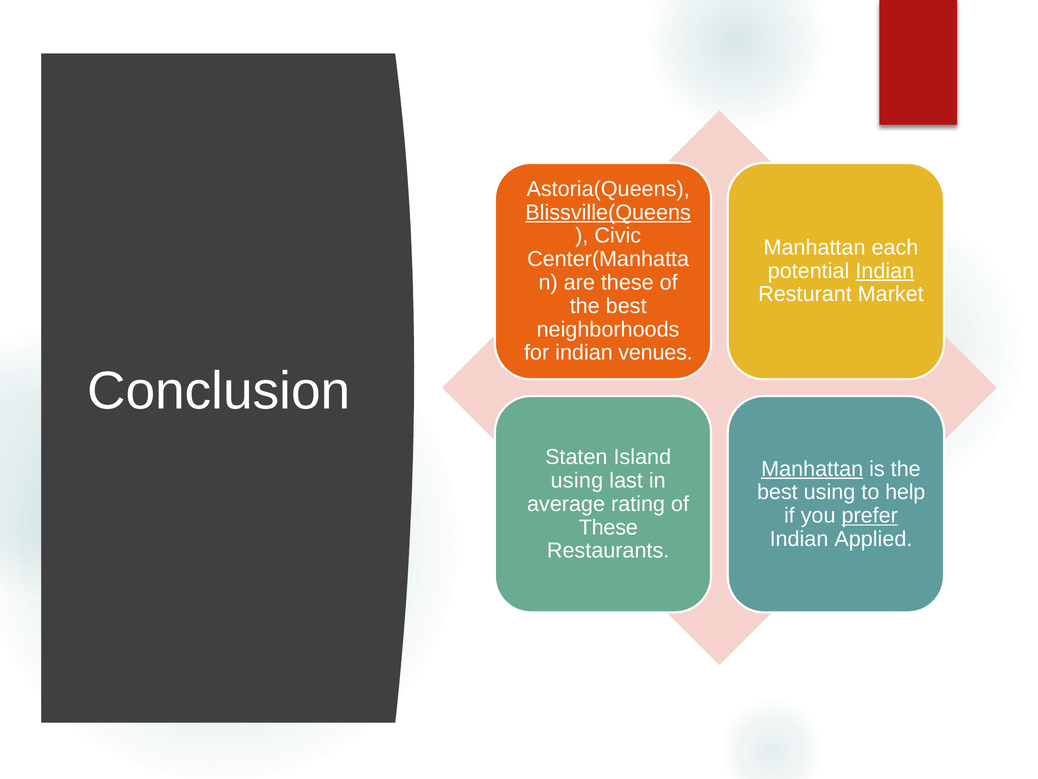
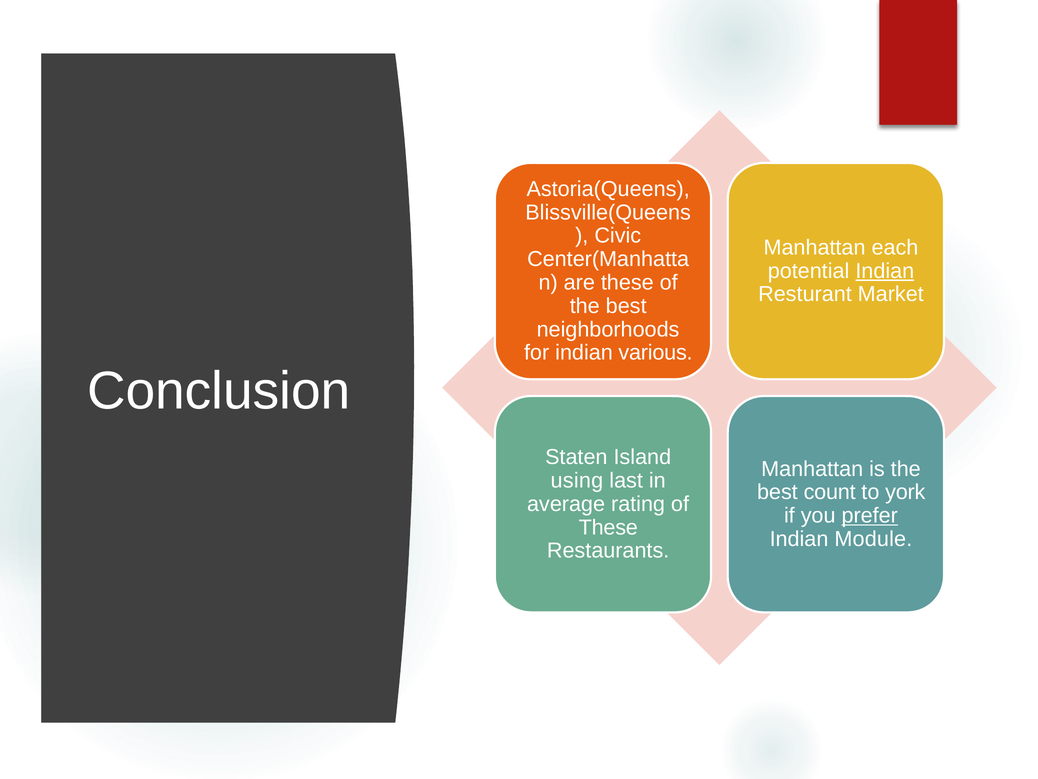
Blissville(Queens underline: present -> none (608, 212)
venues: venues -> various (656, 353)
Manhattan underline: present -> none (812, 469)
best using: using -> count (830, 492)
help: help -> york (905, 492)
Applied: Applied -> Module (873, 539)
